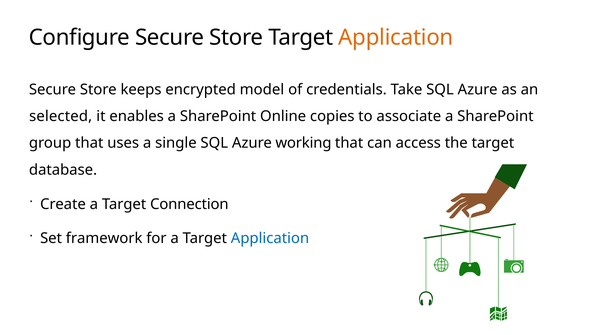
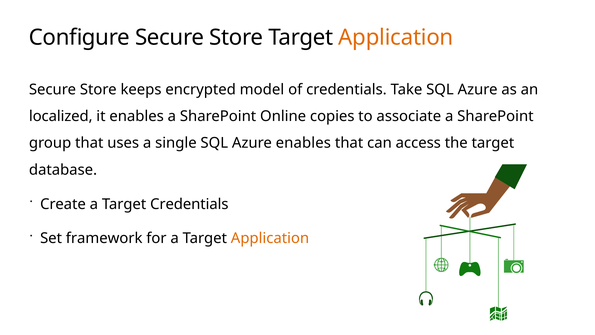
selected: selected -> localized (61, 116)
Azure working: working -> enables (303, 143)
Target Connection: Connection -> Credentials (189, 204)
Application colour: blue -> orange (270, 238)
